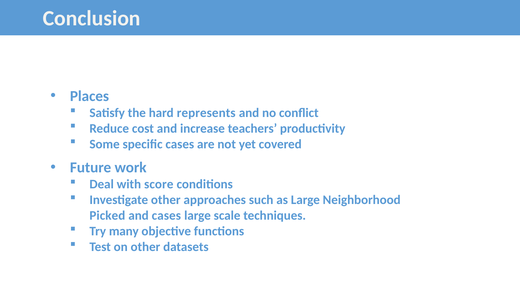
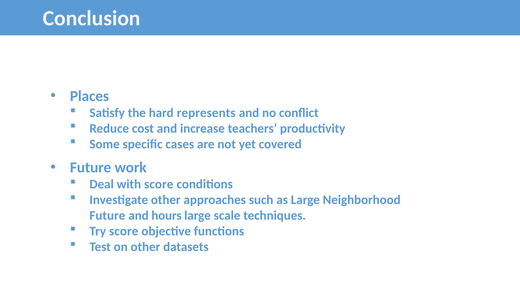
Picked: Picked -> Future (107, 215)
and cases: cases -> hours (166, 215)
Try many: many -> score (124, 231)
